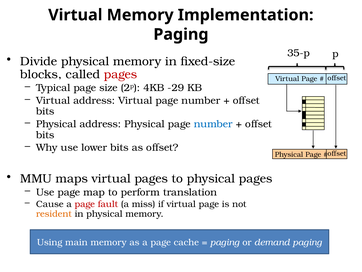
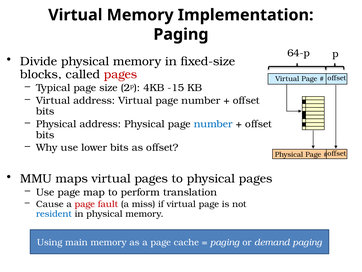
35-p: 35-p -> 64-p (299, 53)
-29: -29 -> -15 (176, 88)
resident colour: orange -> blue (54, 213)
